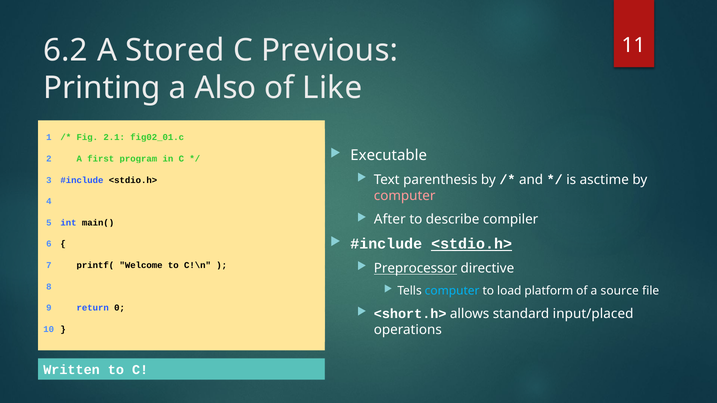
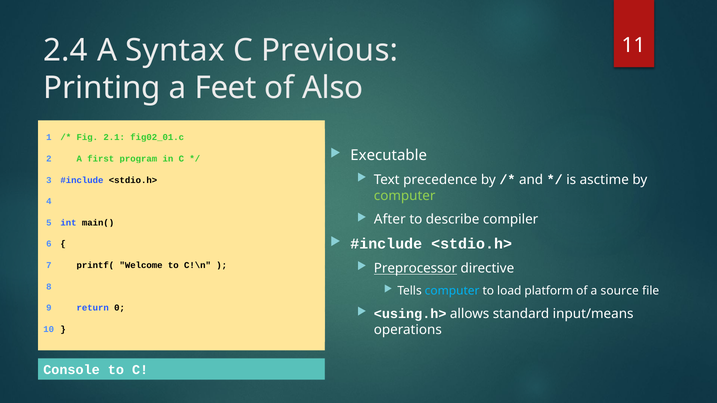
6.2: 6.2 -> 2.4 (66, 50)
Stored: Stored -> Syntax (175, 50)
Also: Also -> Feet (226, 88)
Like: Like -> Also (333, 88)
parenthesis: parenthesis -> precedence (440, 180)
computer colour: pink -> light green (405, 196)
<stdio.h> underline: present -> none (472, 244)
<short.h>: <short.h> -> <using.h> (410, 314)
input/placed: input/placed -> input/means (593, 314)
Written: Written -> Console (72, 370)
